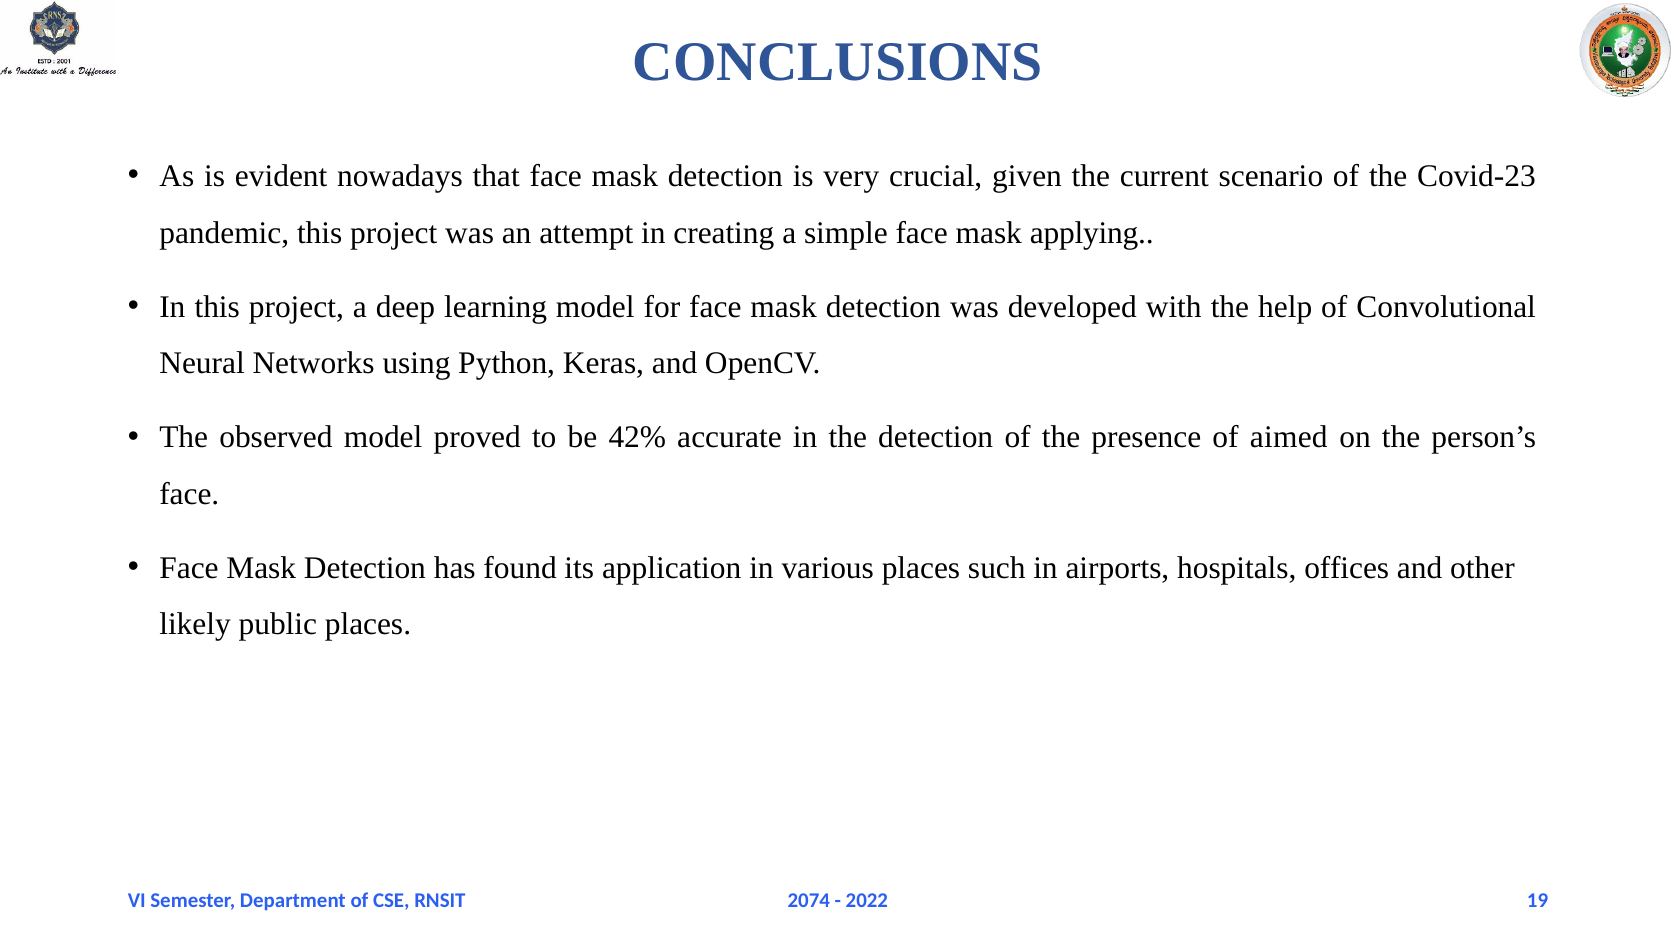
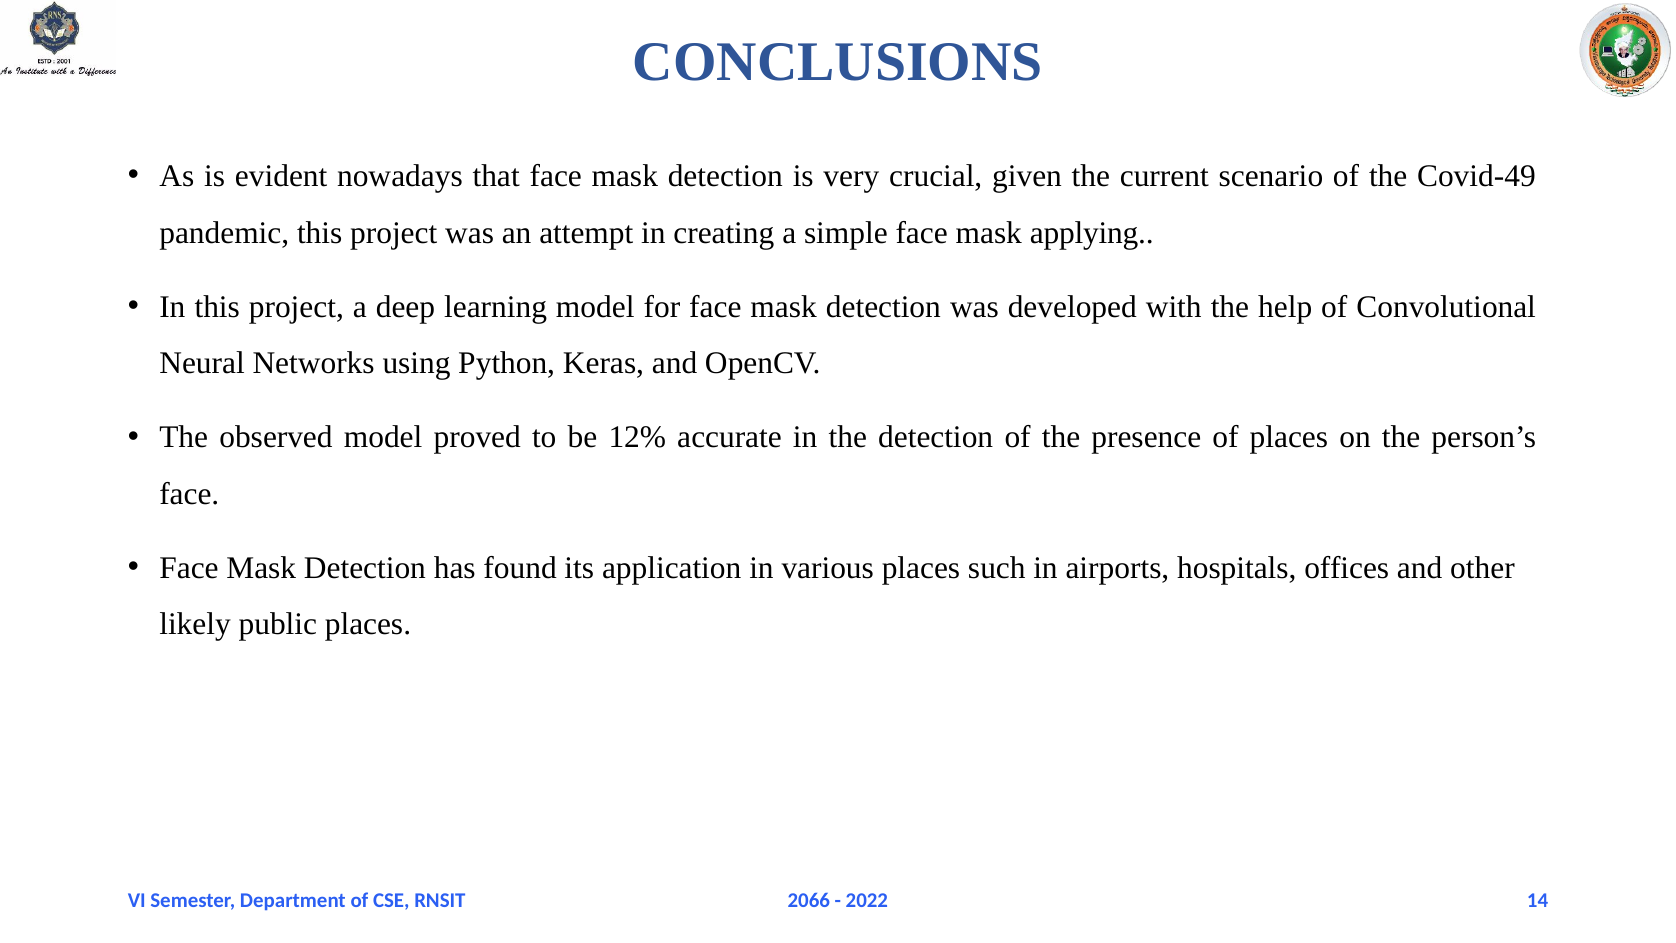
Covid-23: Covid-23 -> Covid-49 (1476, 176)
42%: 42% -> 12% (637, 437)
of aimed: aimed -> places (1289, 437)
2074: 2074 -> 2066 (809, 900)
19: 19 -> 14 (1538, 900)
